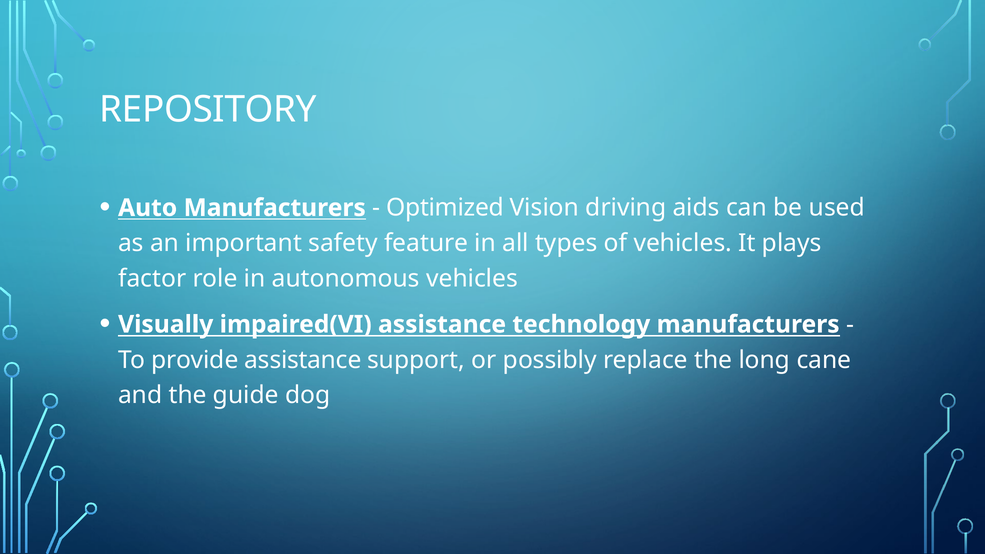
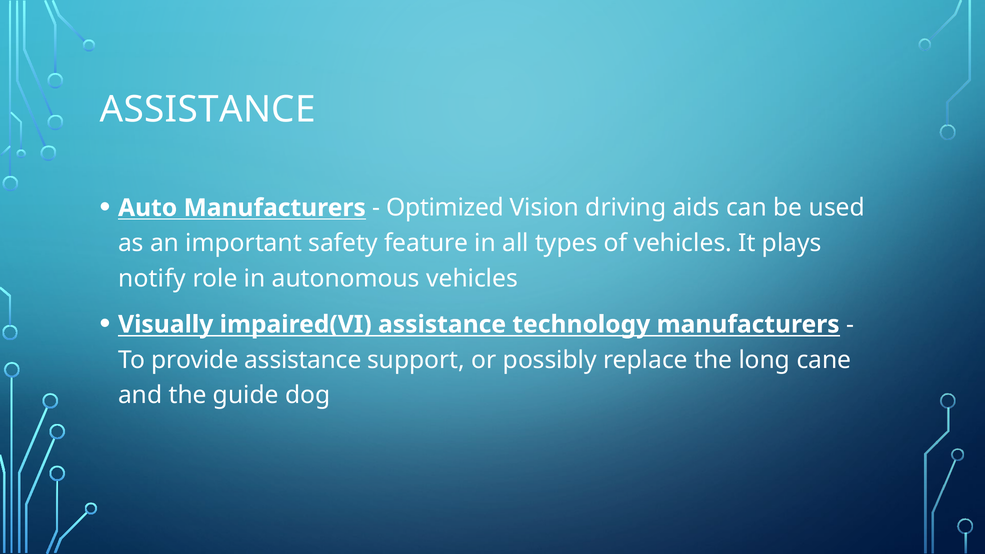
REPOSITORY: REPOSITORY -> ASSISTANCE (208, 109)
factor: factor -> notify (152, 279)
